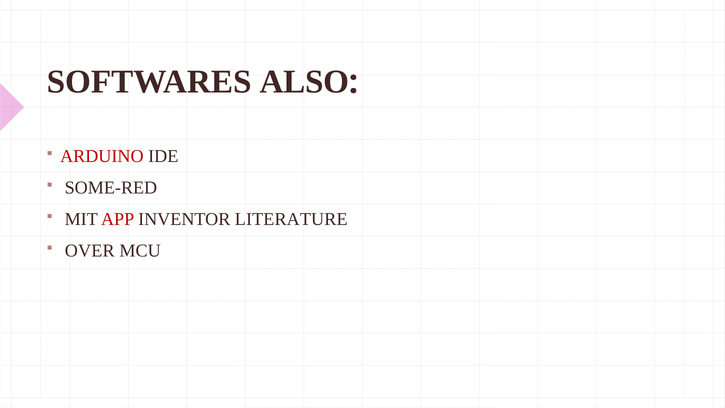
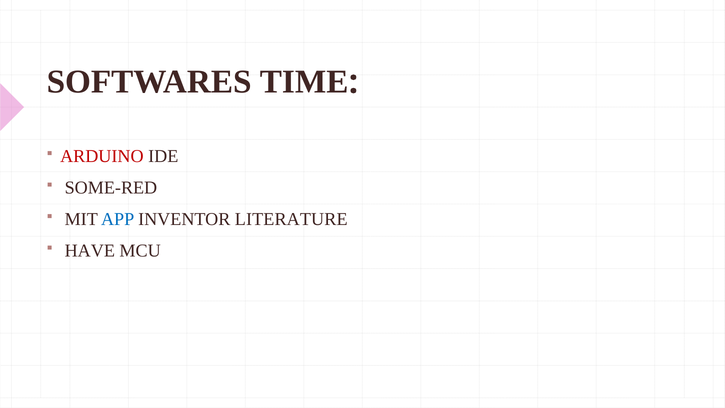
ALSO: ALSO -> TIME (304, 82)
APP colour: red -> blue (118, 219)
OVER: OVER -> HAVE (90, 251)
